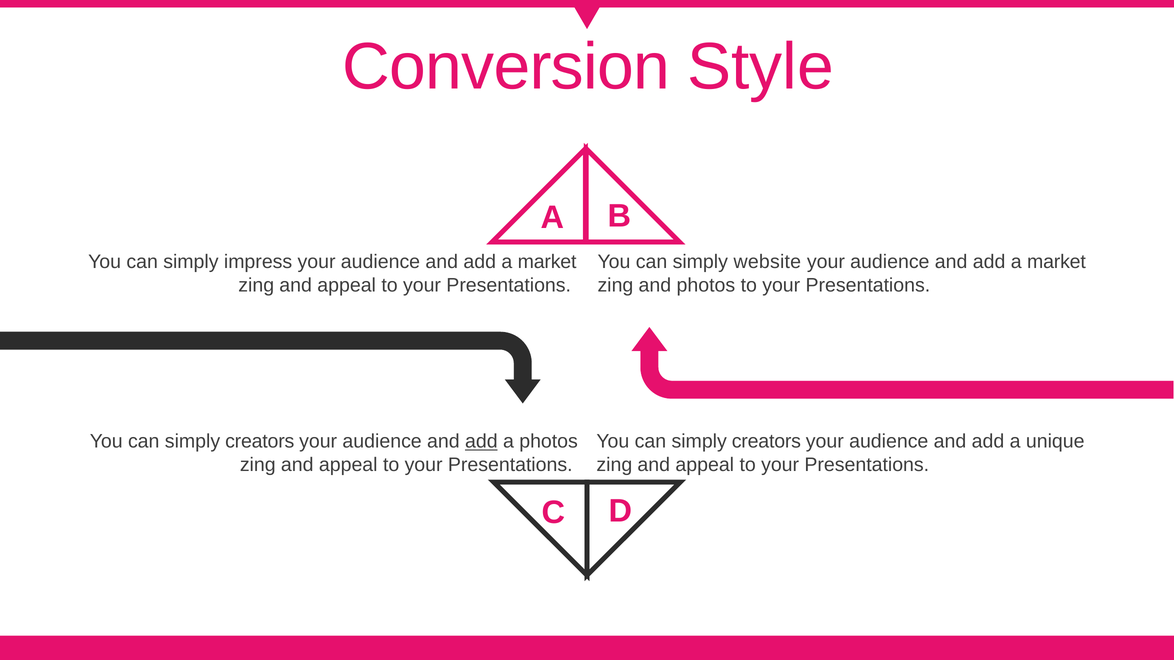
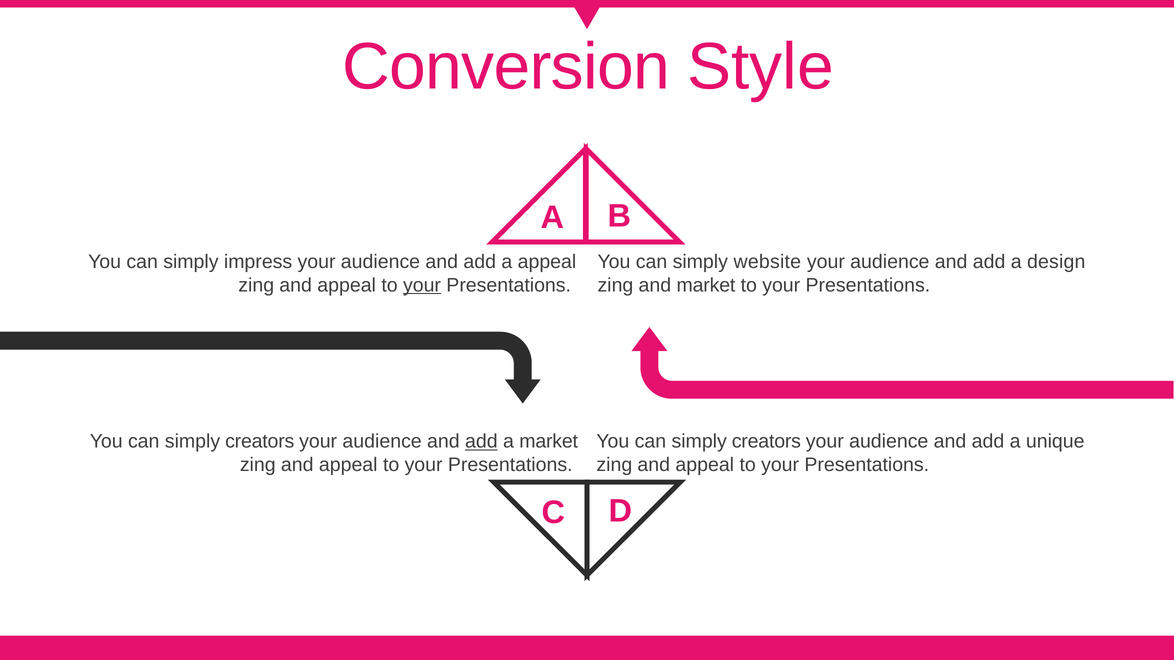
market: market -> appeal (547, 262)
market: market -> design (1056, 262)
your underline: none -> present (422, 285)
and photos: photos -> market (706, 285)
a photos: photos -> market (549, 442)
